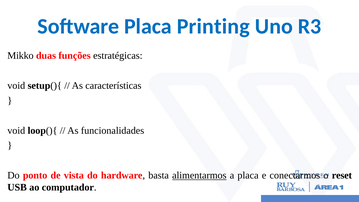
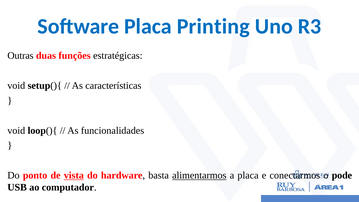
Mikko: Mikko -> Outras (20, 56)
vista underline: none -> present (74, 175)
reset: reset -> pode (342, 175)
